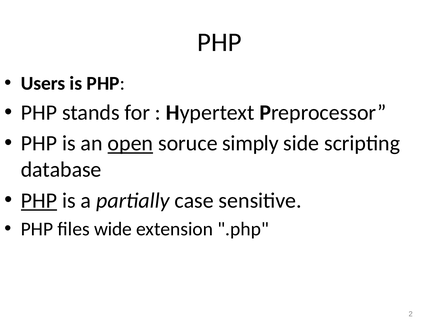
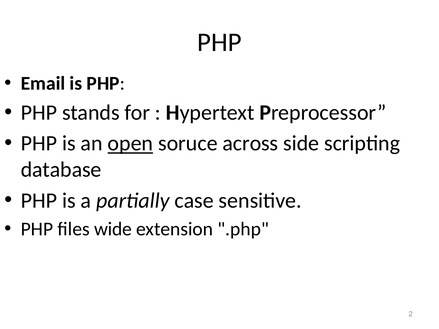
Users: Users -> Email (43, 83)
simply: simply -> across (250, 144)
PHP underline: present -> none (39, 201)
